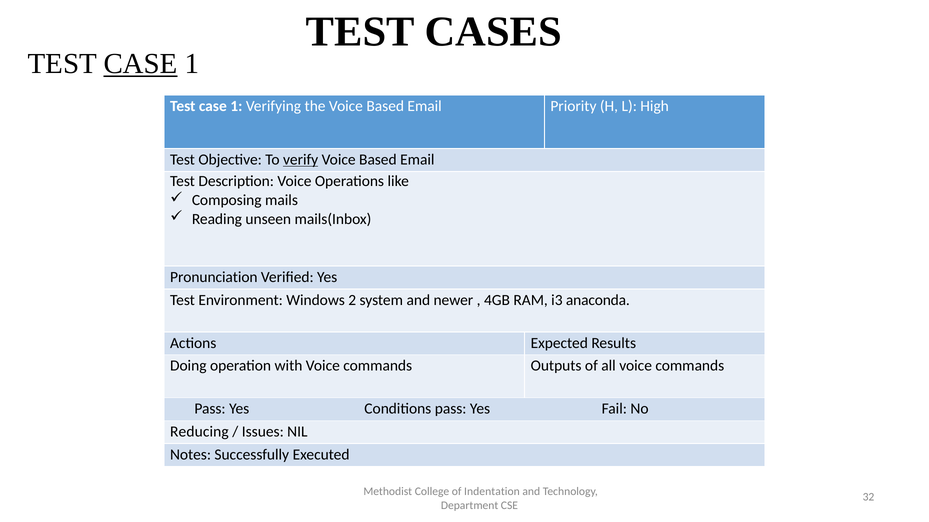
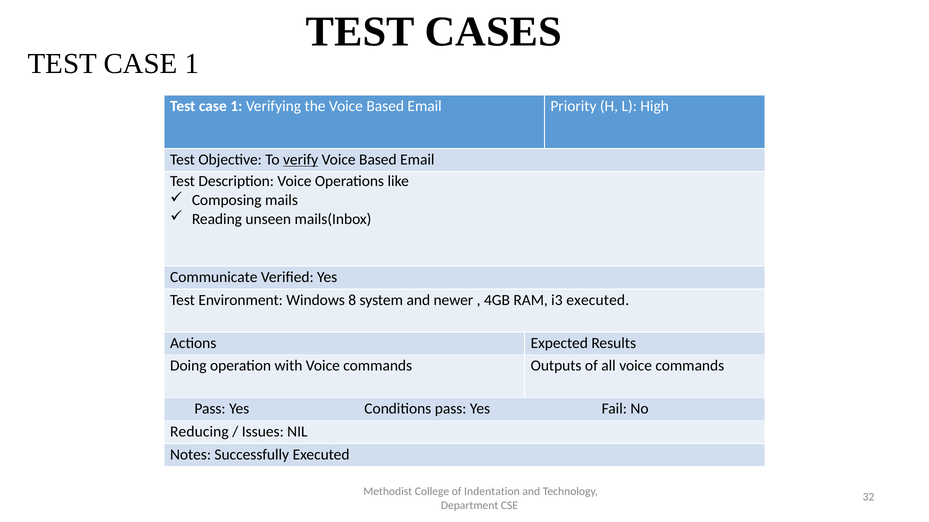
CASE underline: present -> none (141, 64)
Pronunciation: Pronunciation -> Communicate (214, 277)
2: 2 -> 8 (352, 300)
i3 anaconda: anaconda -> executed (598, 300)
